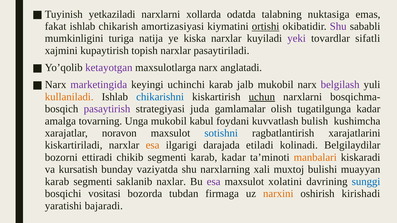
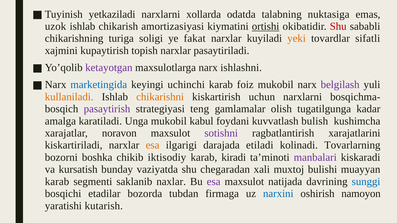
fakat: fakat -> uzok (56, 26)
Shu colour: purple -> red (338, 26)
mumkinligini: mumkinligini -> chikarishning (74, 38)
natija: natija -> soligi (151, 38)
kiska: kiska -> fakat (195, 38)
yeki colour: purple -> orange (297, 38)
anglatadi: anglatadi -> ishlashni (241, 68)
marketingida colour: purple -> blue (99, 85)
jalb: jalb -> foiz (245, 85)
chikarishni colour: blue -> orange (160, 97)
uchun underline: present -> none (262, 97)
juda: juda -> teng (200, 109)
tovarning: tovarning -> karatiladi (100, 121)
sotishni colour: blue -> purple (221, 133)
Belgilaydilar: Belgilaydilar -> Tovarlarning (352, 145)
ettiradi: ettiradi -> boshka (97, 158)
chikib segmenti: segmenti -> iktisodiy (167, 158)
karab kadar: kadar -> kiradi (234, 158)
manbalari colour: orange -> purple (315, 158)
narxlarning: narxlarning -> chegaradan (225, 170)
xolatini: xolatini -> natijada (285, 182)
vositasi: vositasi -> etadilar (104, 194)
narxini colour: orange -> blue (278, 194)
kirishadi: kirishadi -> namoyon (361, 194)
bajaradi: bajaradi -> kutarish (104, 206)
